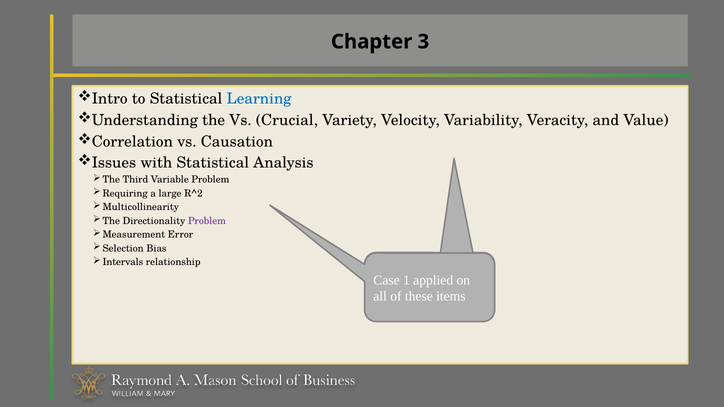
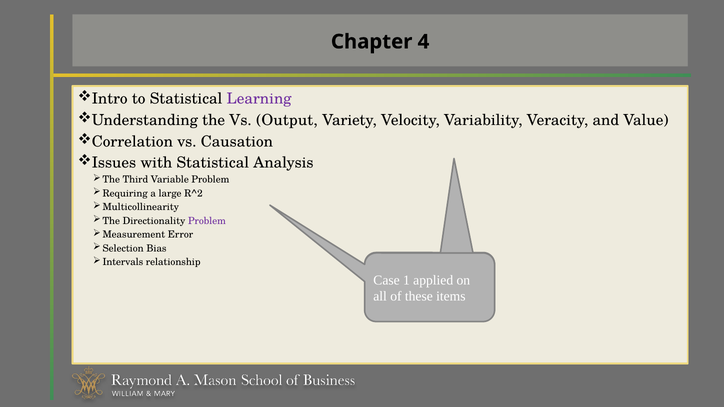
3: 3 -> 4 (423, 42)
Learning colour: blue -> purple (259, 99)
Crucial: Crucial -> Output (287, 120)
